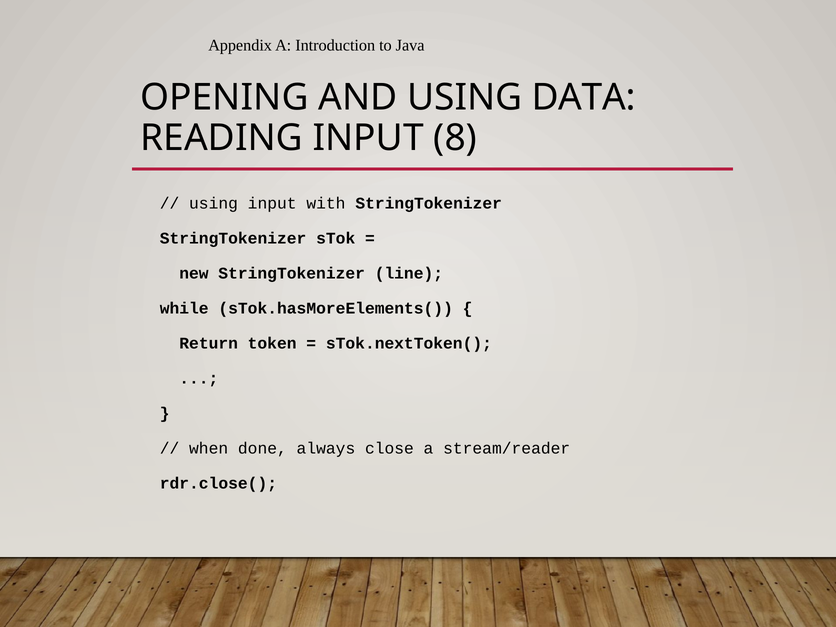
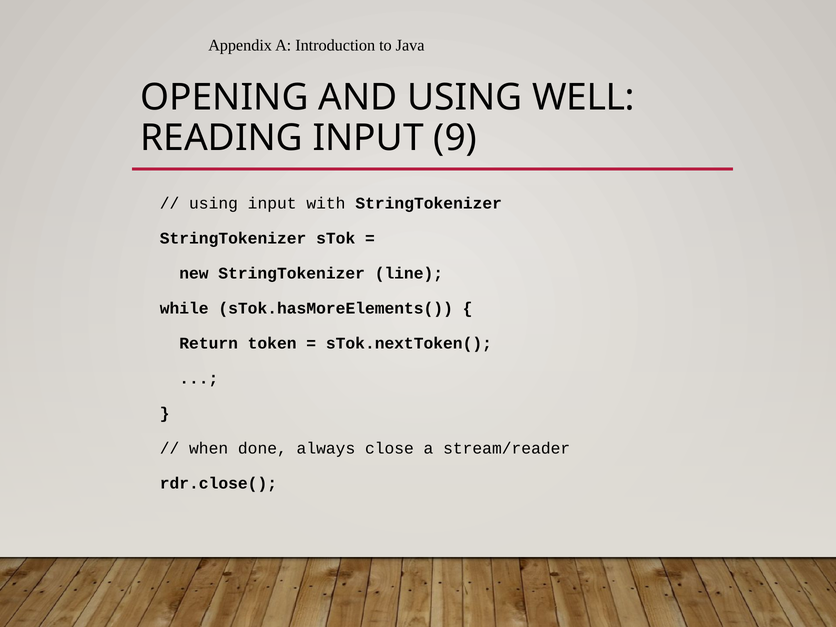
DATA: DATA -> WELL (584, 98)
8: 8 -> 9 (455, 138)
